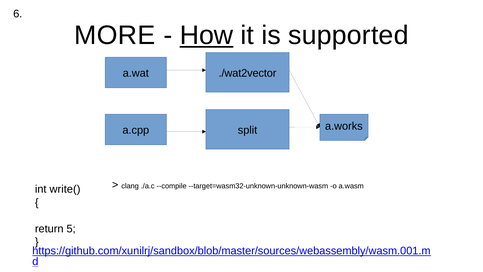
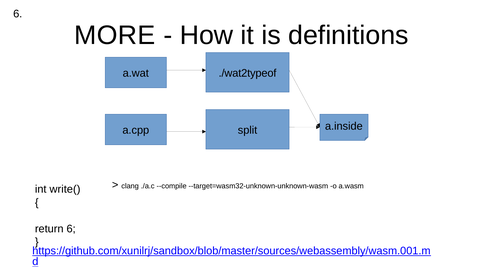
How underline: present -> none (206, 35)
supported: supported -> definitions (348, 35)
./wat2vector: ./wat2vector -> ./wat2typeof (248, 73)
a.works: a.works -> a.inside (344, 126)
return 5: 5 -> 6 (71, 229)
